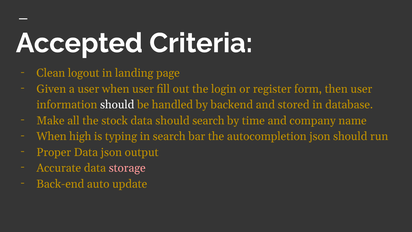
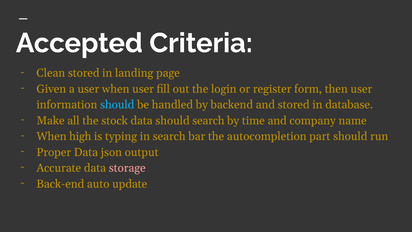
Clean logout: logout -> stored (84, 73)
should colour: white -> light blue (117, 105)
autocompletion json: json -> part (320, 136)
